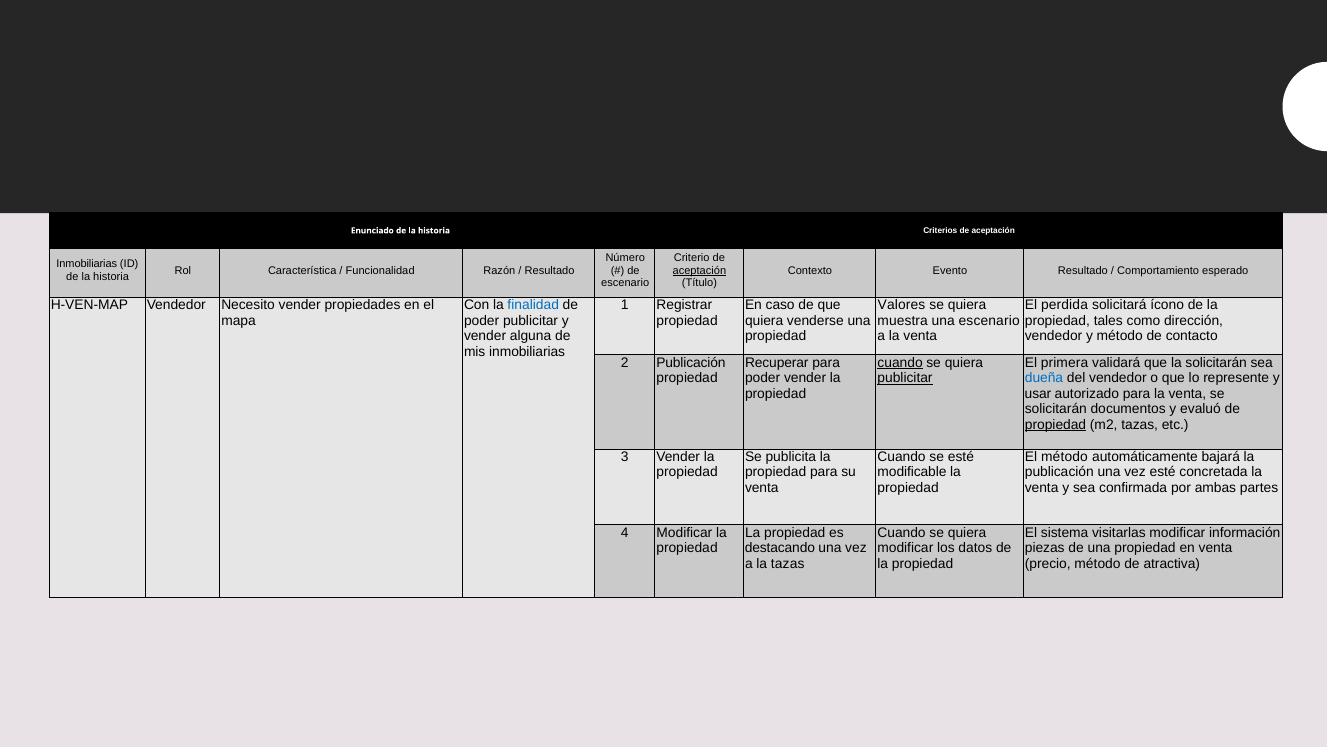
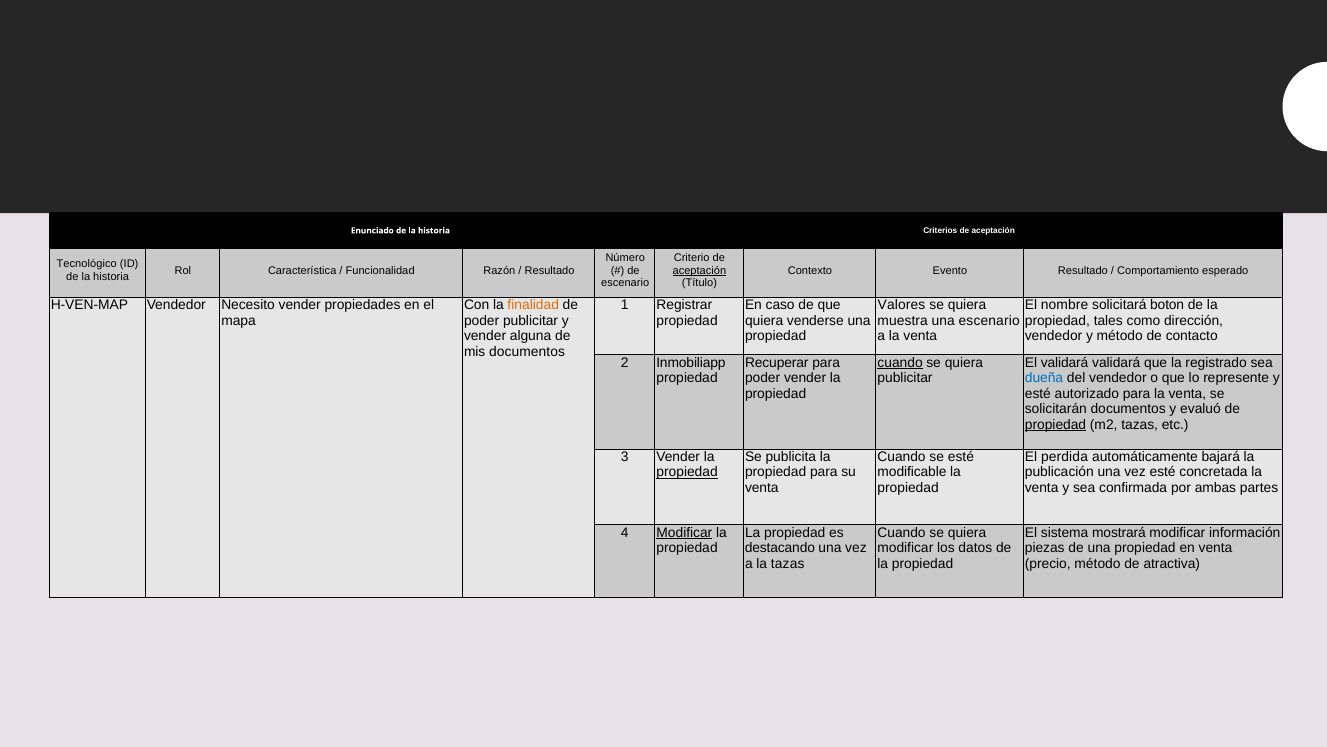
Inmobiliarias: Inmobiliarias -> Tecnológico (87, 264)
finalidad colour: blue -> orange (533, 305)
perdida: perdida -> nombre (1065, 305)
ícono: ícono -> boton (1167, 305)
mis inmobiliarias: inmobiliarias -> documentos (527, 351)
2 Publicación: Publicación -> Inmobiliapp (691, 362)
El primera: primera -> validará (1065, 362)
la solicitarán: solicitarán -> registrado (1216, 362)
publicitar underline: present -> none (905, 378)
usar: usar -> esté (1038, 393)
El método: método -> perdida (1064, 457)
propiedad underline: none -> present (687, 472)
Modificar underline: none -> present (684, 532)
visitarlas: visitarlas -> mostrará (1119, 532)
